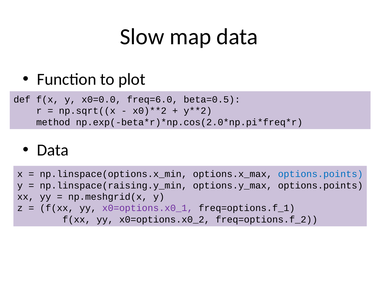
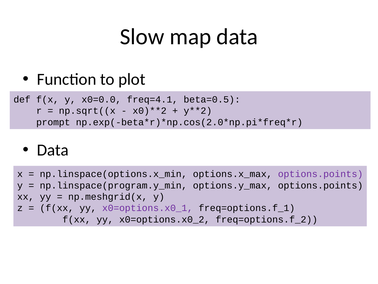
freq=6.0: freq=6.0 -> freq=4.1 (152, 99)
method: method -> prompt (53, 122)
options.points colour: blue -> purple (320, 174)
np.linspace(raising.y_min: np.linspace(raising.y_min -> np.linspace(program.y_min (114, 185)
